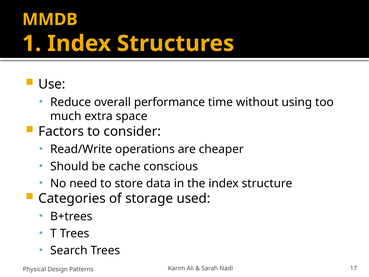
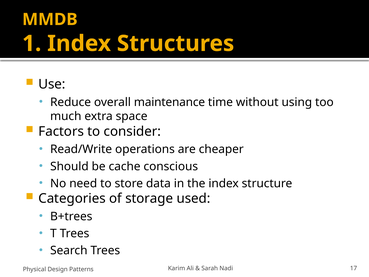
performance: performance -> maintenance (170, 102)
